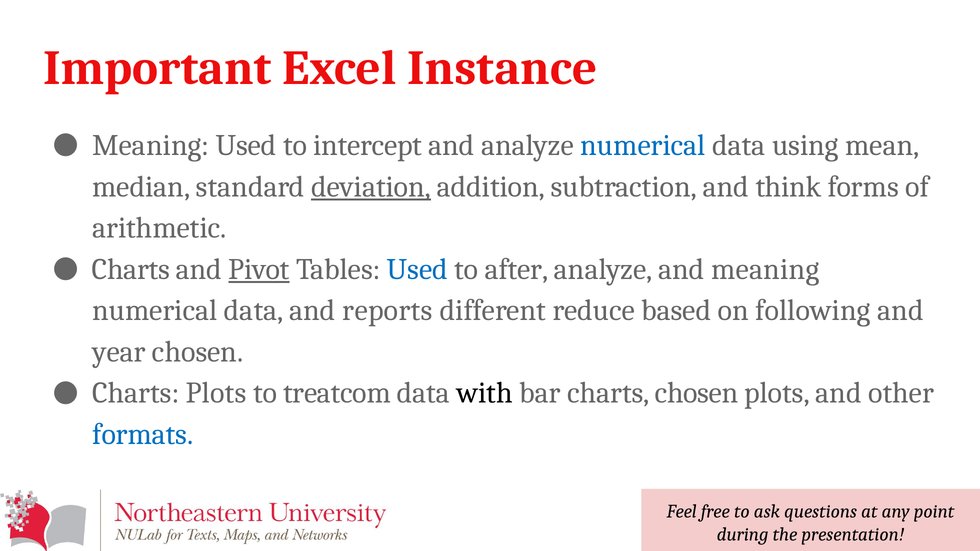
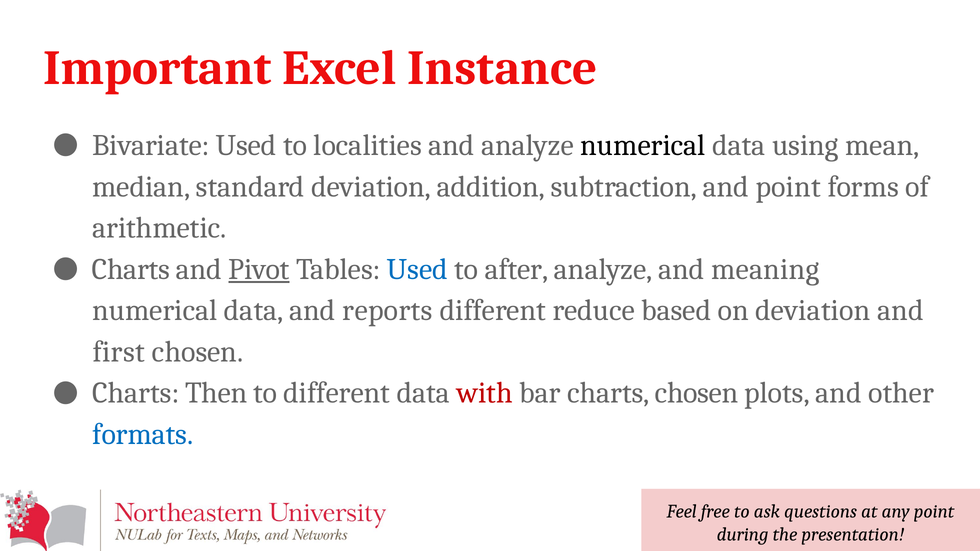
Meaning: Meaning -> Bivariate (151, 145)
intercept: intercept -> localities (368, 145)
numerical colour: blue -> black (643, 145)
deviation underline: present -> none (371, 187)
and think: think -> point (788, 187)
on following: following -> deviation (813, 311)
year: year -> first (119, 352)
Charts Plots: Plots -> Then (216, 393)
to treatcom: treatcom -> different (337, 393)
with colour: black -> red (485, 393)
